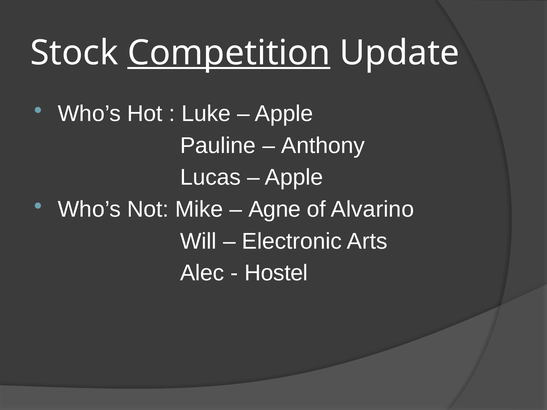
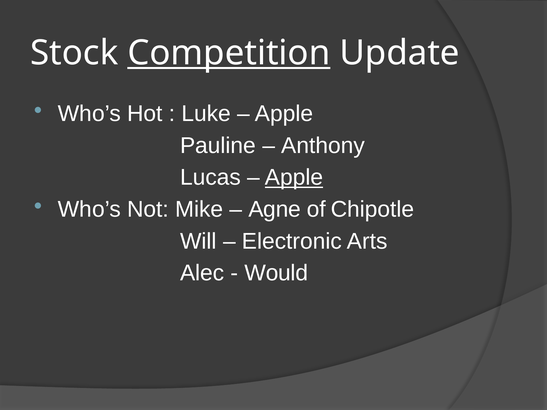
Apple underline: none -> present (294, 178)
Alvarino: Alvarino -> Chipotle (373, 209)
Hostel: Hostel -> Would (276, 273)
